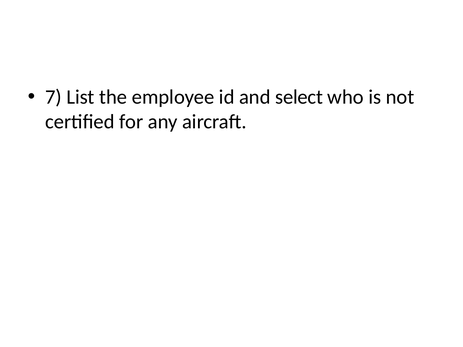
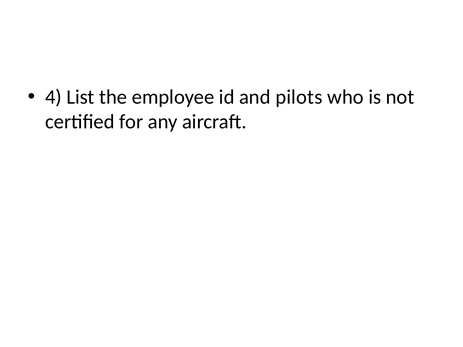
7: 7 -> 4 (53, 97)
select: select -> pilots (299, 97)
